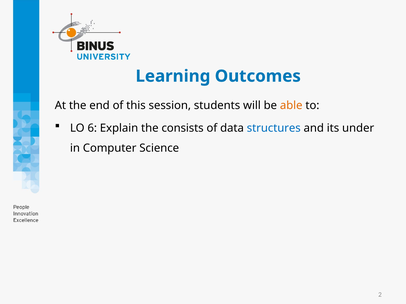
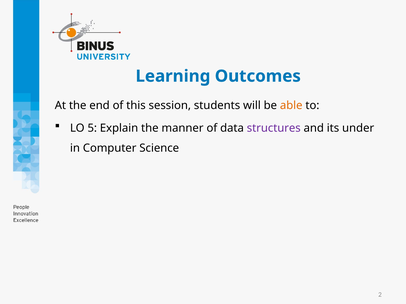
6: 6 -> 5 (92, 128)
consists: consists -> manner (183, 128)
structures colour: blue -> purple (274, 128)
